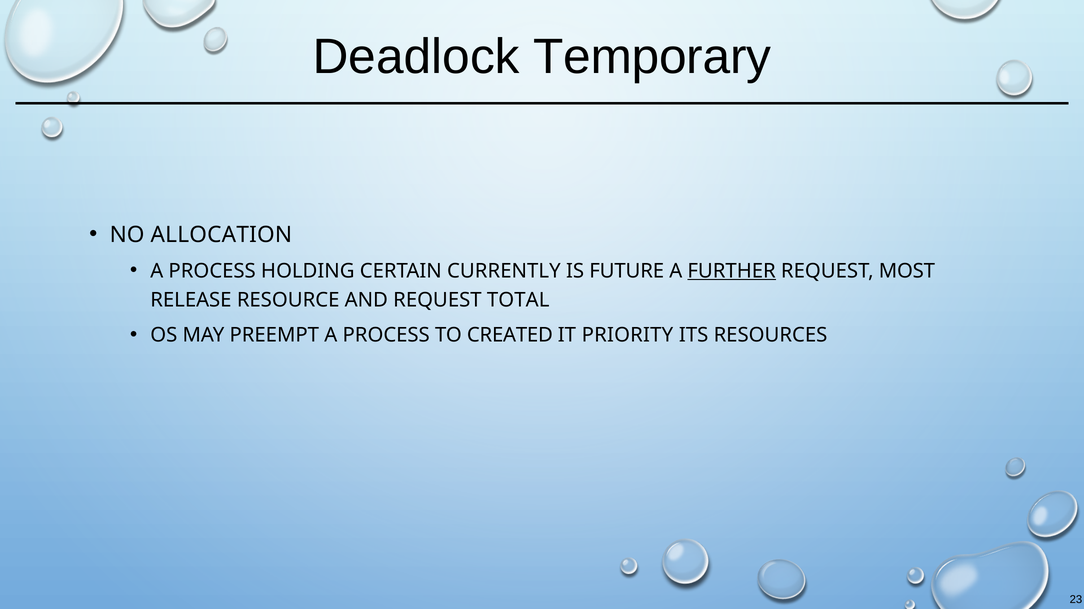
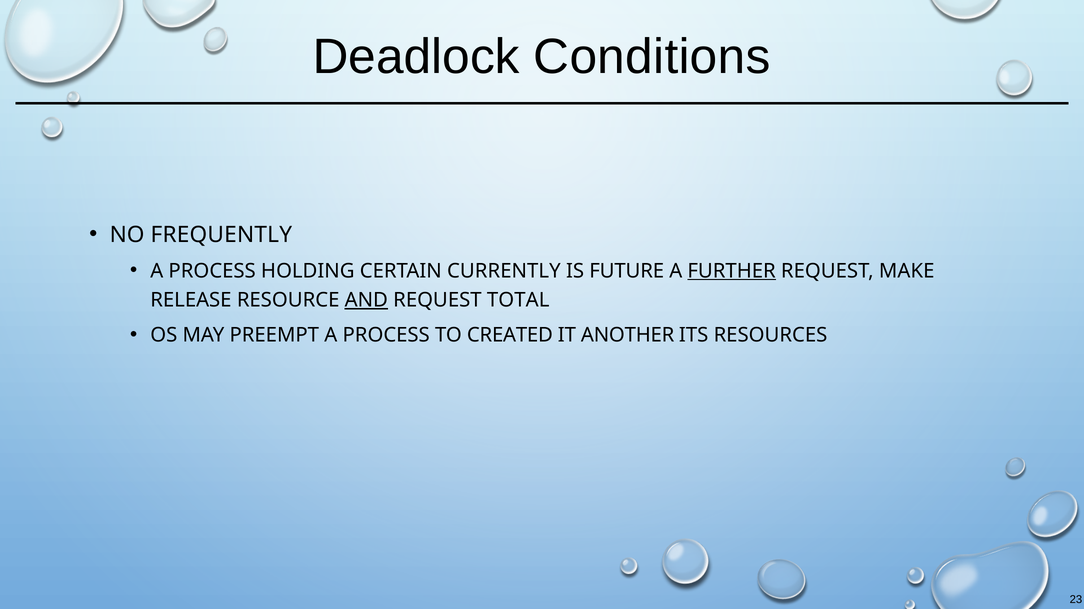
Temporary: Temporary -> Conditions (652, 57)
ALLOCATION: ALLOCATION -> FREQUENTLY (221, 235)
MOST: MOST -> MAKE (907, 271)
AND underline: none -> present (366, 300)
PRIORITY: PRIORITY -> ANOTHER (628, 335)
